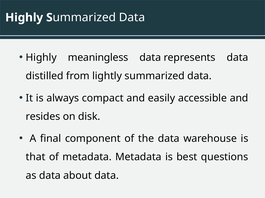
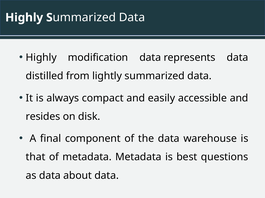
meaningless: meaningless -> modification (98, 58)
